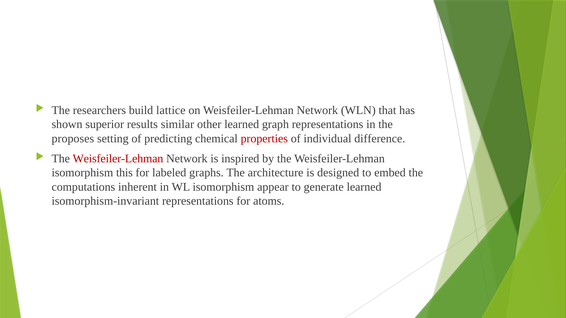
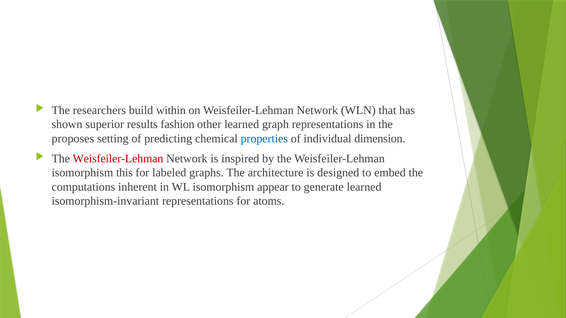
lattice: lattice -> within (171, 110)
similar: similar -> fashion (178, 125)
properties colour: red -> blue (264, 139)
difference: difference -> dimension (380, 139)
